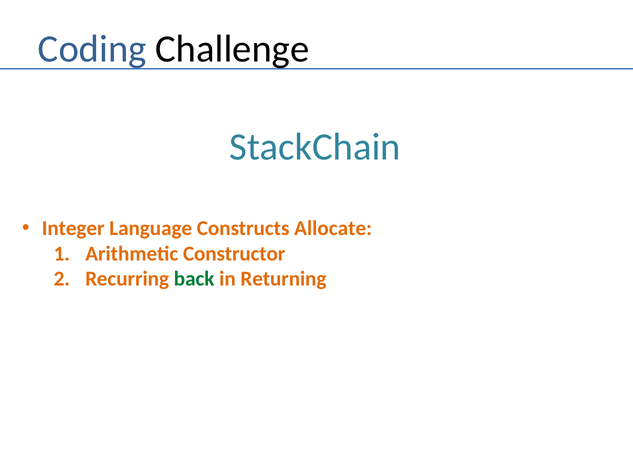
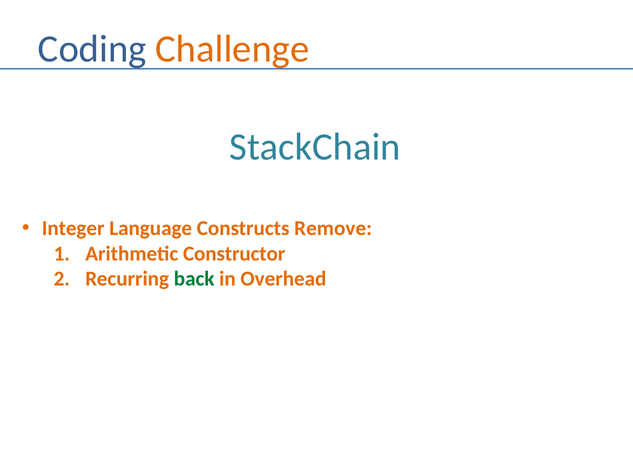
Challenge colour: black -> orange (232, 49)
Allocate: Allocate -> Remove (333, 228)
Returning: Returning -> Overhead (283, 279)
